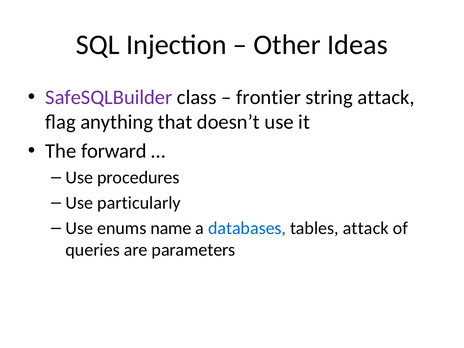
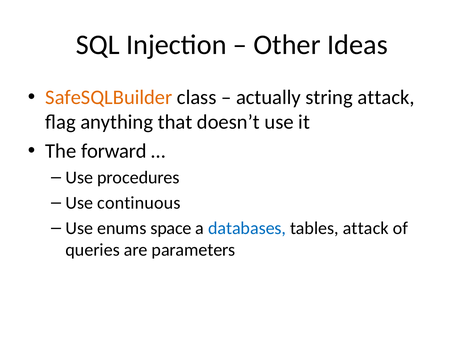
SafeSQLBuilder colour: purple -> orange (109, 97)
frontier: frontier -> actually (269, 97)
particularly: particularly -> continuous (139, 203)
name: name -> space (171, 228)
